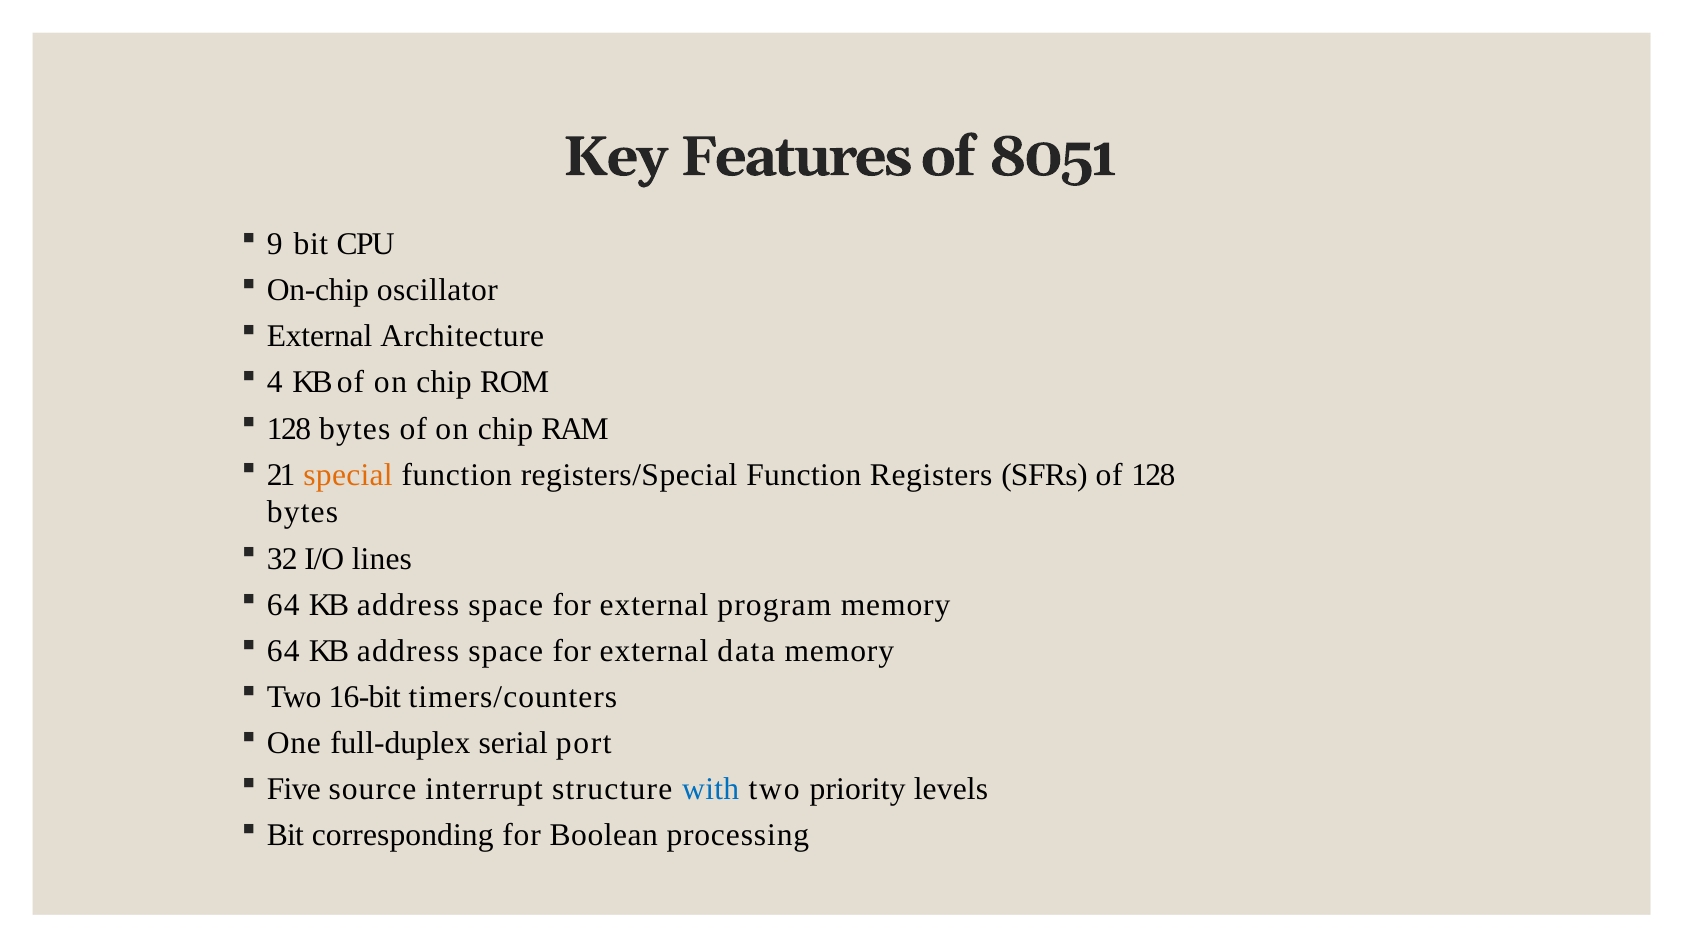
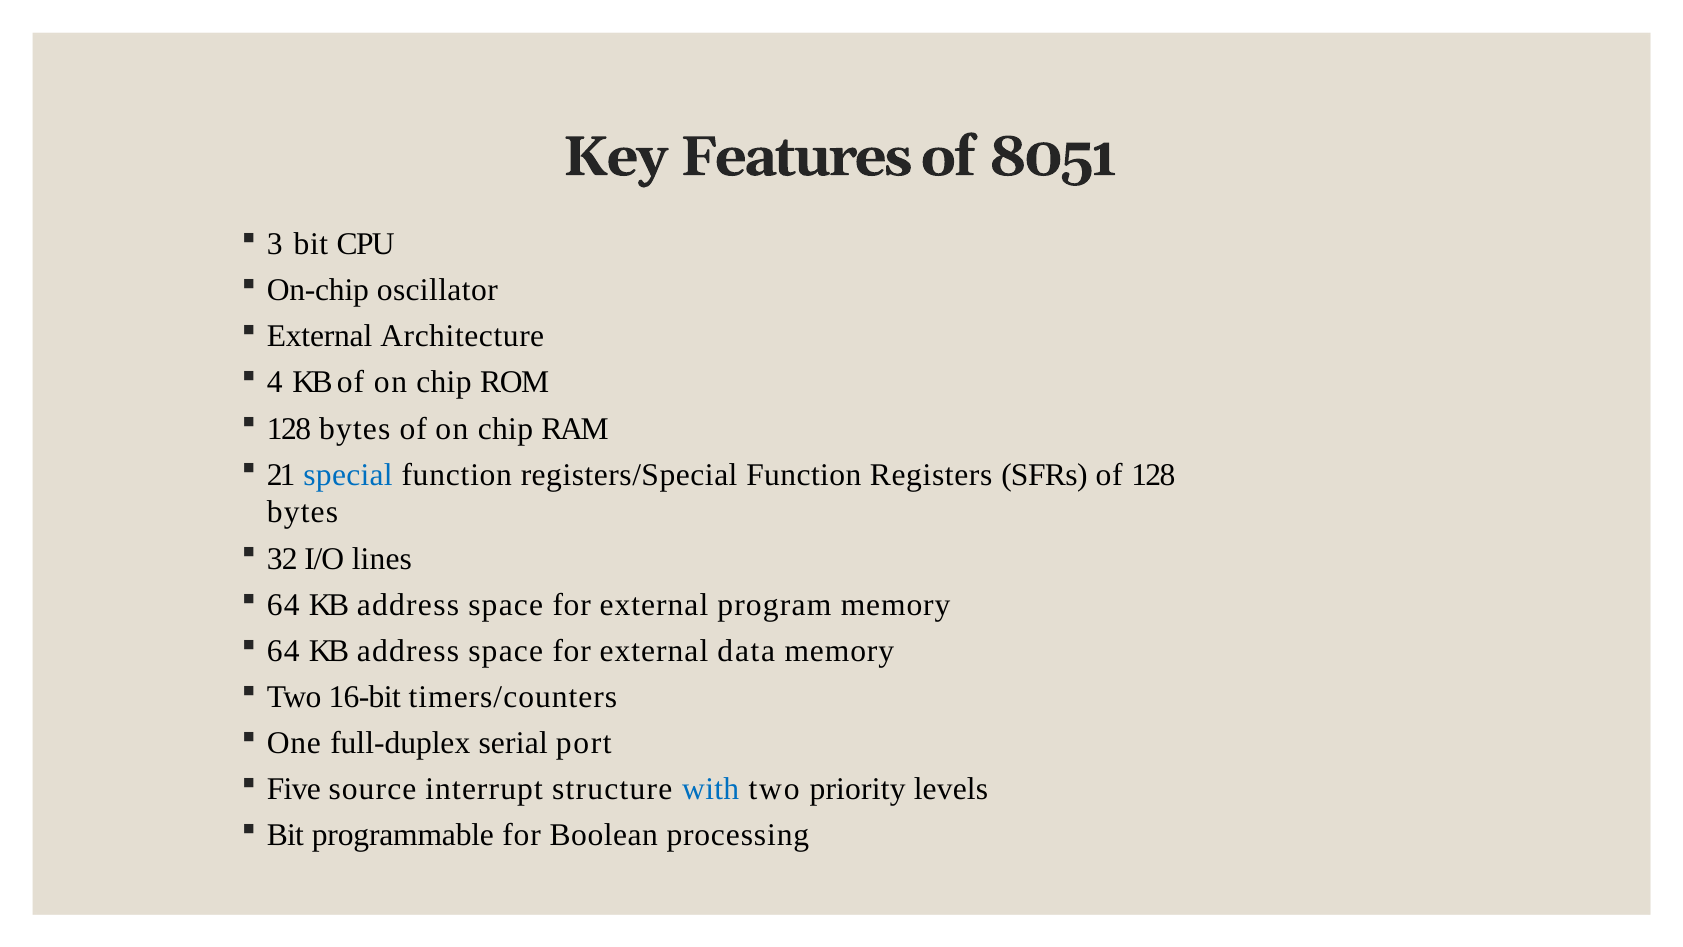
9: 9 -> 3 (275, 244)
special colour: orange -> blue (348, 474)
corresponding: corresponding -> programmable (403, 835)
